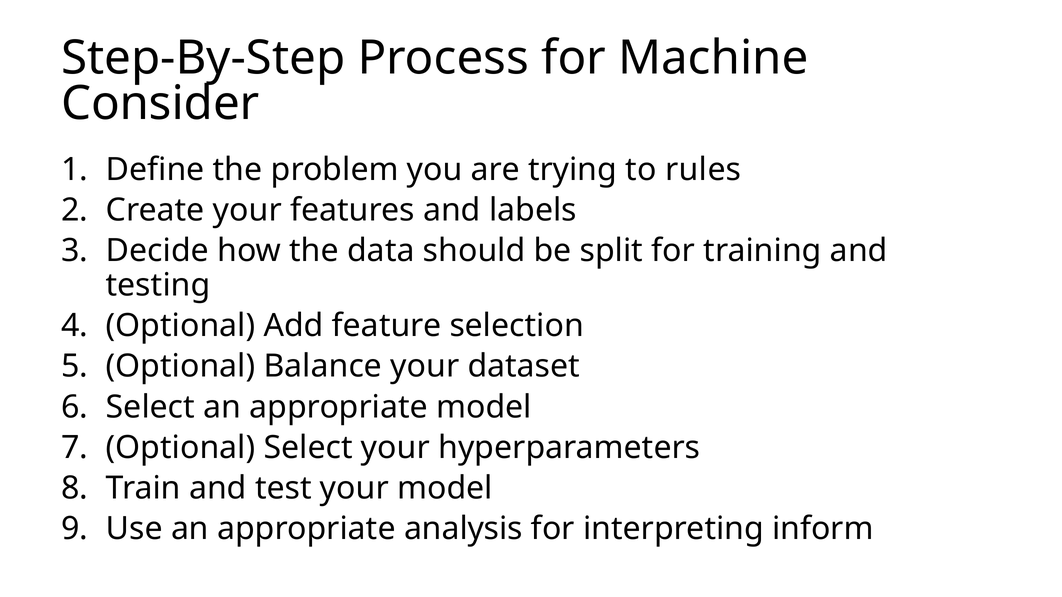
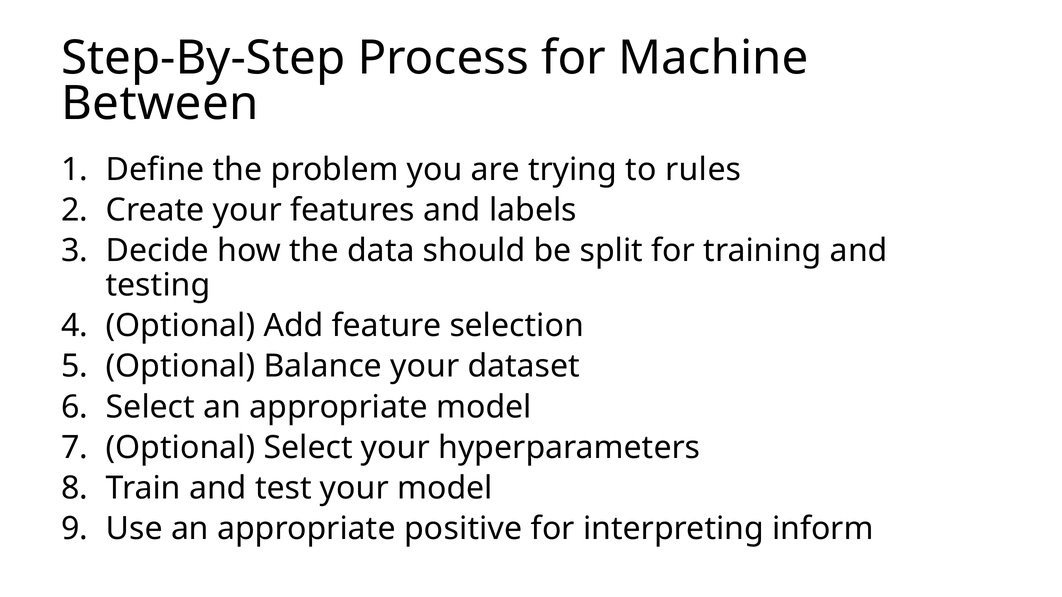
Consider: Consider -> Between (160, 104)
analysis: analysis -> positive (463, 529)
